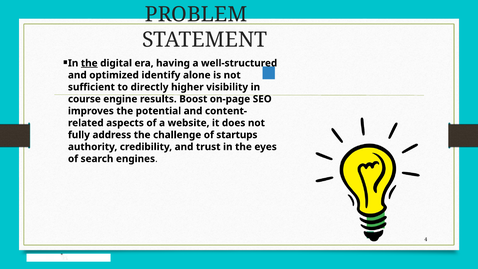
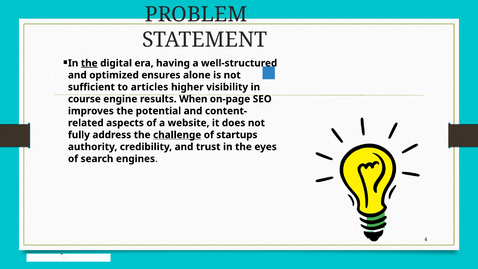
identify: identify -> ensures (161, 75)
directly: directly -> articles (149, 87)
Boost: Boost -> When (193, 99)
challenge underline: none -> present (177, 135)
